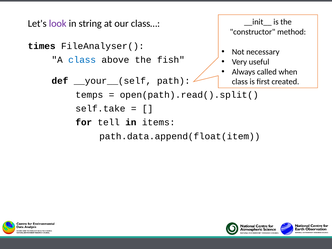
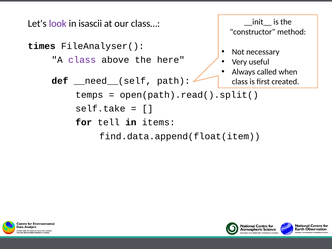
string: string -> isascii (90, 23)
class colour: blue -> purple (82, 60)
fish: fish -> here (171, 60)
__your__(self: __your__(self -> __need__(self (113, 81)
path.data.append(float(item: path.data.append(float(item -> find.data.append(float(item (180, 136)
